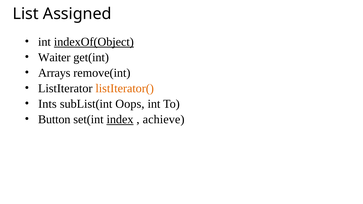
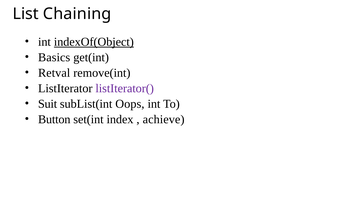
Assigned: Assigned -> Chaining (77, 14)
Waiter: Waiter -> Basics (54, 57)
Arrays: Arrays -> Retval (54, 73)
listIterator( colour: orange -> purple (125, 88)
Ints: Ints -> Suit (48, 104)
index underline: present -> none (120, 119)
